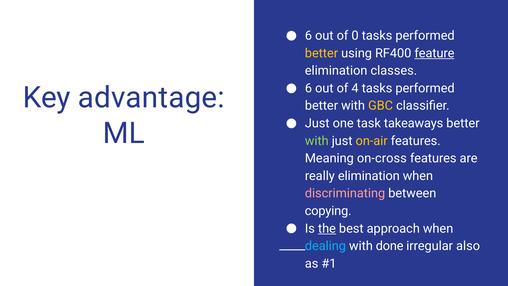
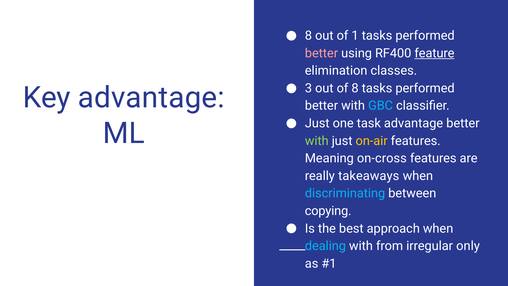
6: 6 -> 8 (308, 36)
0: 0 -> 1 (355, 36)
better colour: yellow -> pink (321, 53)
6: 6 -> 3 (308, 88)
of 4: 4 -> 8 (355, 88)
GBC colour: yellow -> light blue (381, 106)
task takeaways: takeaways -> advantage (414, 123)
really elimination: elimination -> takeaways (369, 176)
discriminating colour: pink -> light blue (345, 193)
the underline: present -> none (327, 228)
done: done -> from (390, 246)
also: also -> only (468, 246)
